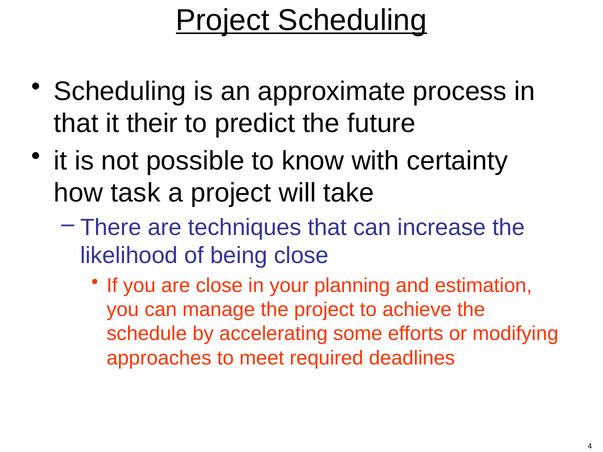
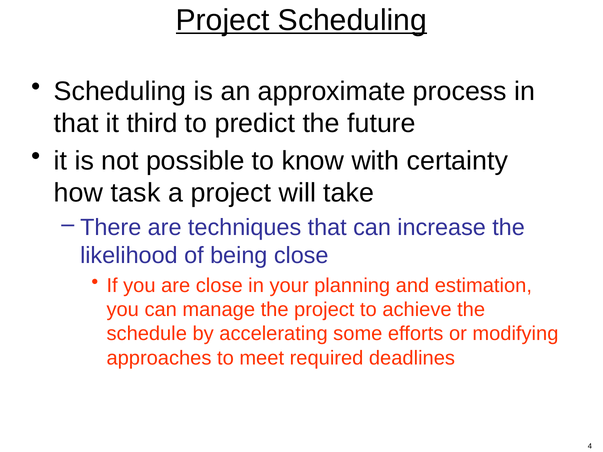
their: their -> third (152, 123)
